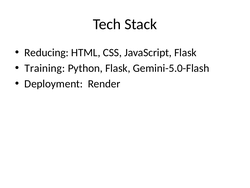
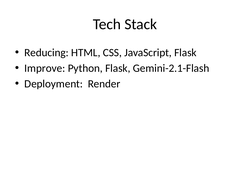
Training: Training -> Improve (45, 68)
Gemini-5.0-Flash: Gemini-5.0-Flash -> Gemini-2.1-Flash (171, 68)
